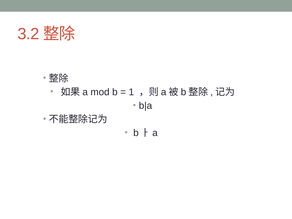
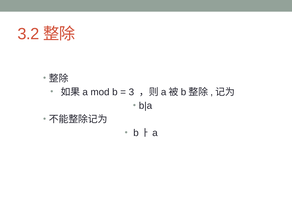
1: 1 -> 3 (131, 92)
